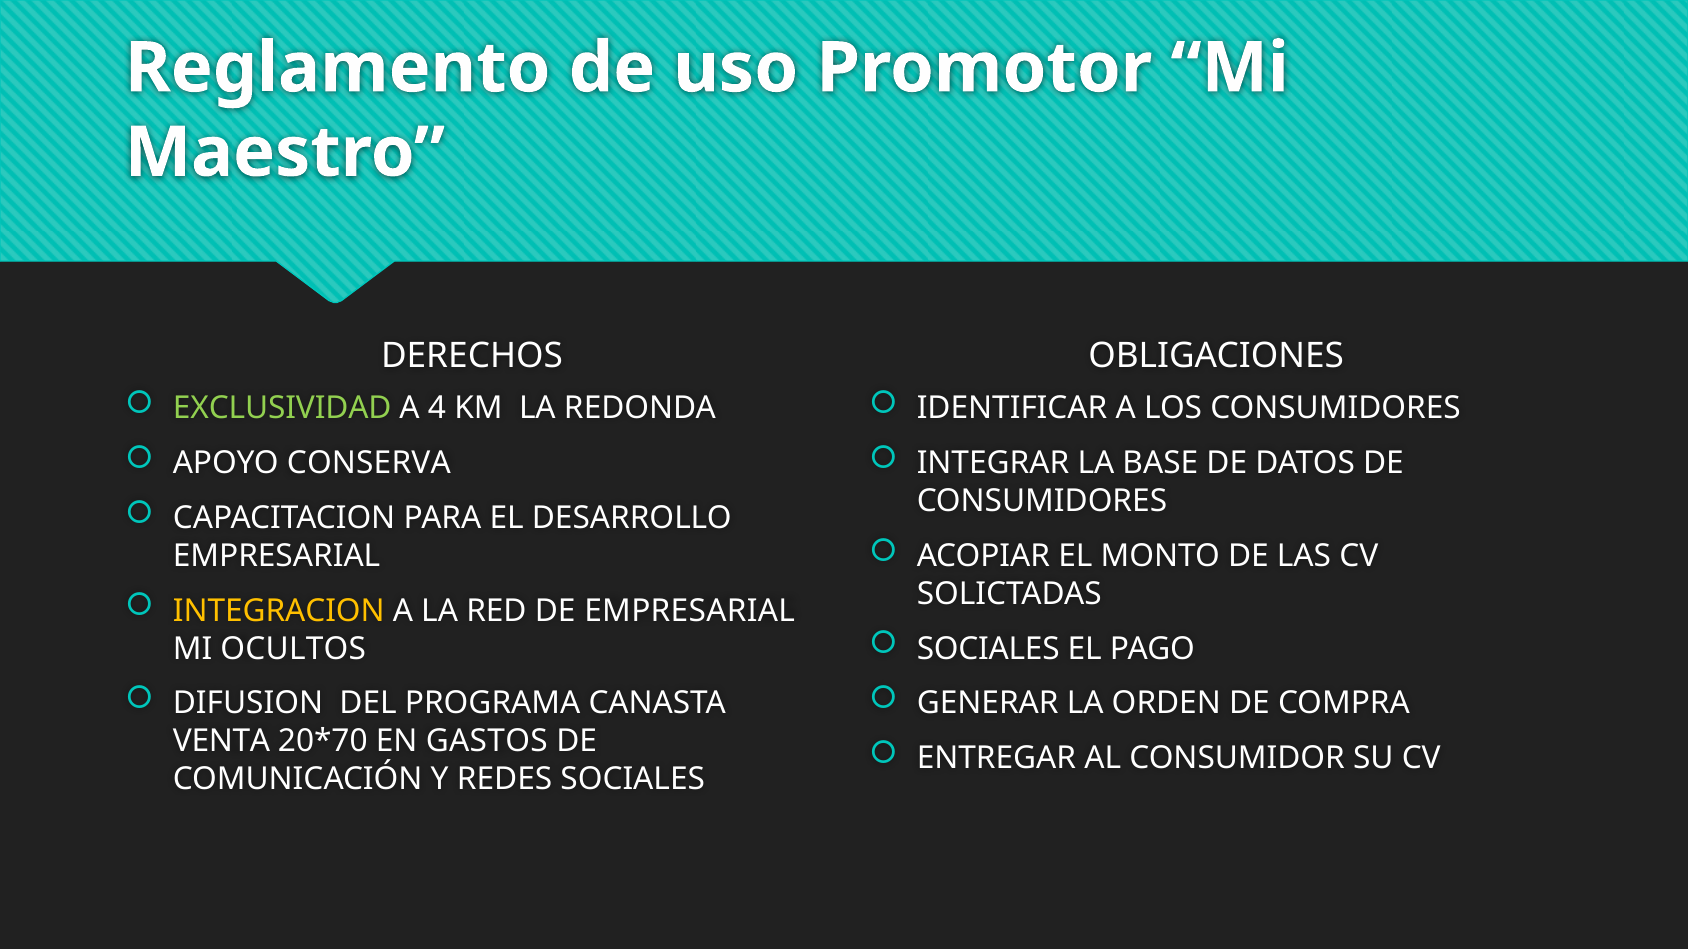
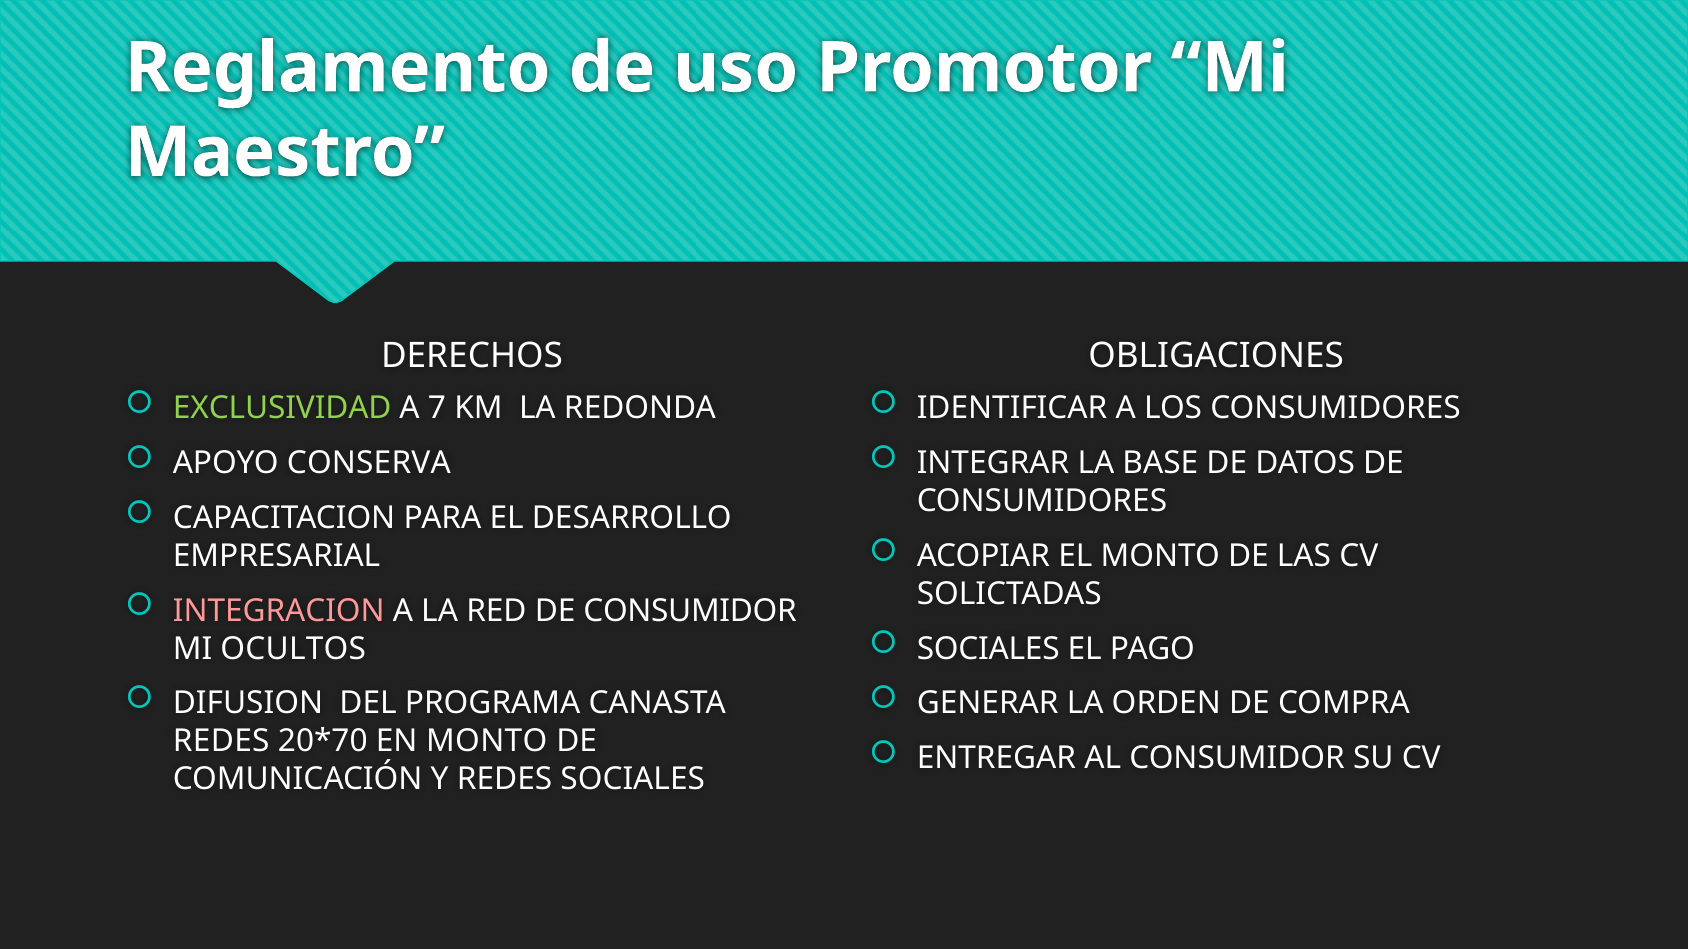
4: 4 -> 7 (437, 408)
INTEGRACION colour: yellow -> pink (279, 611)
DE EMPRESARIAL: EMPRESARIAL -> CONSUMIDOR (690, 611)
VENTA: VENTA -> REDES (221, 742)
EN GASTOS: GASTOS -> MONTO (487, 742)
